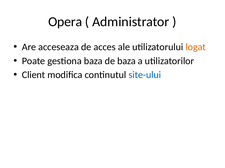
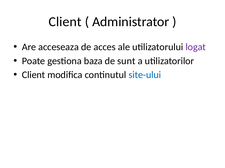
Opera: Opera -> Client (65, 22)
logat colour: orange -> purple (196, 47)
de baza: baza -> sunt (126, 61)
